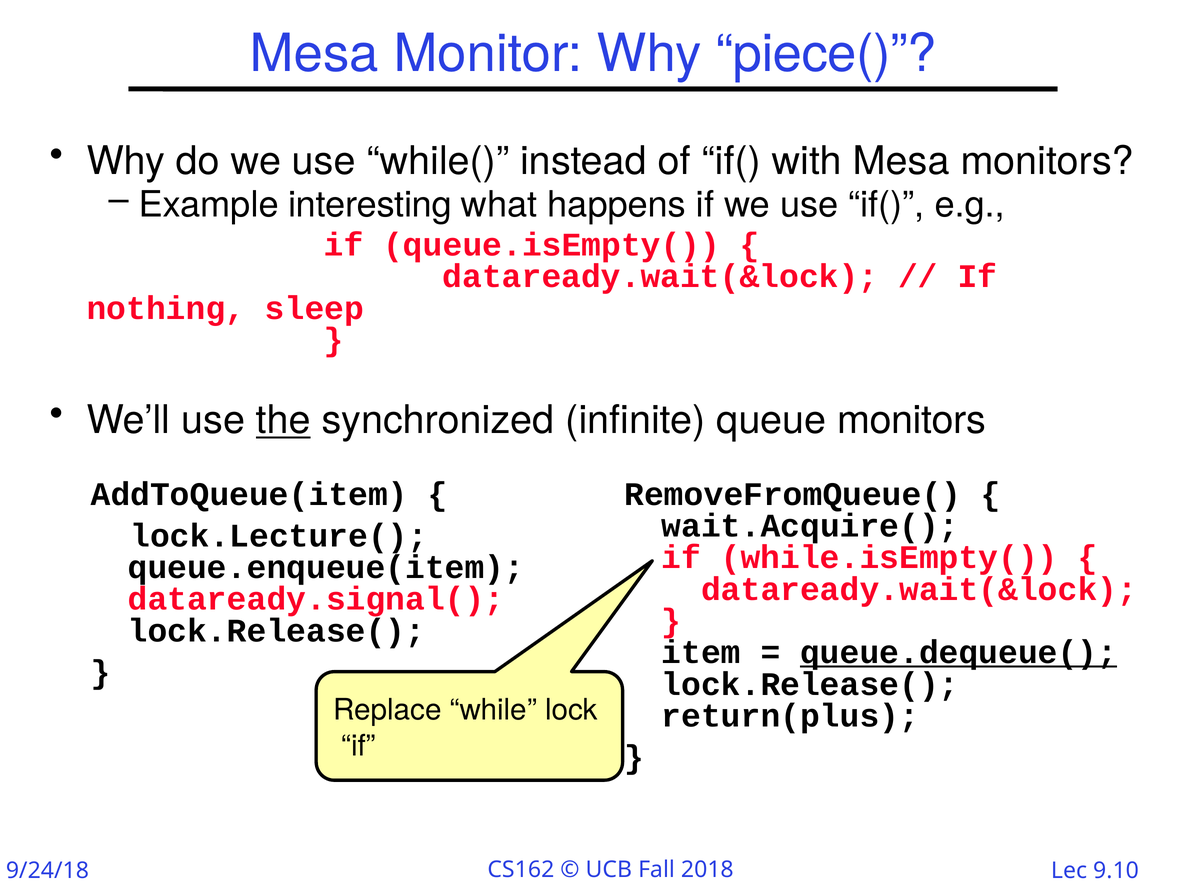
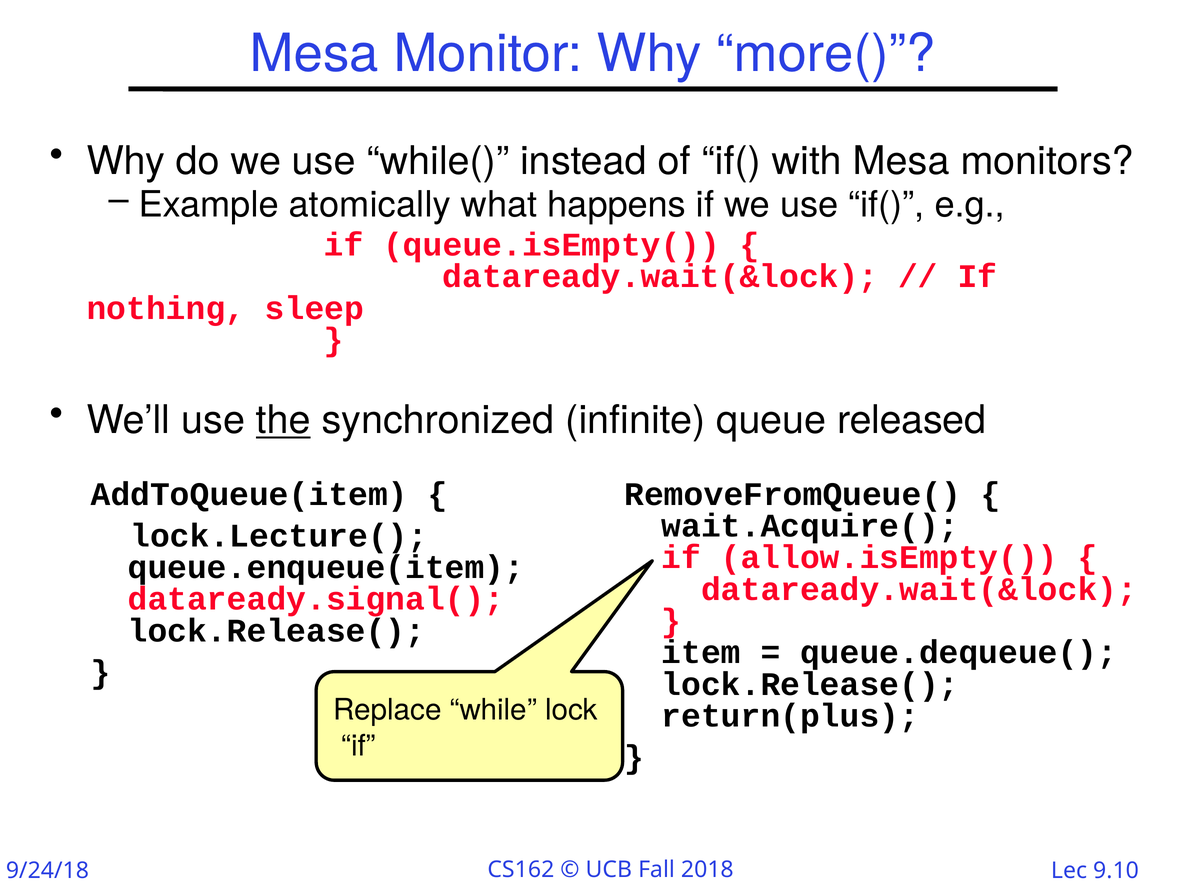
piece(: piece( -> more( (826, 54)
interesting: interesting -> atomically (370, 205)
queue monitors: monitors -> released (912, 421)
while.isEmpty(: while.isEmpty( -> allow.isEmpty( (889, 558)
queue.dequeue( underline: present -> none (959, 653)
